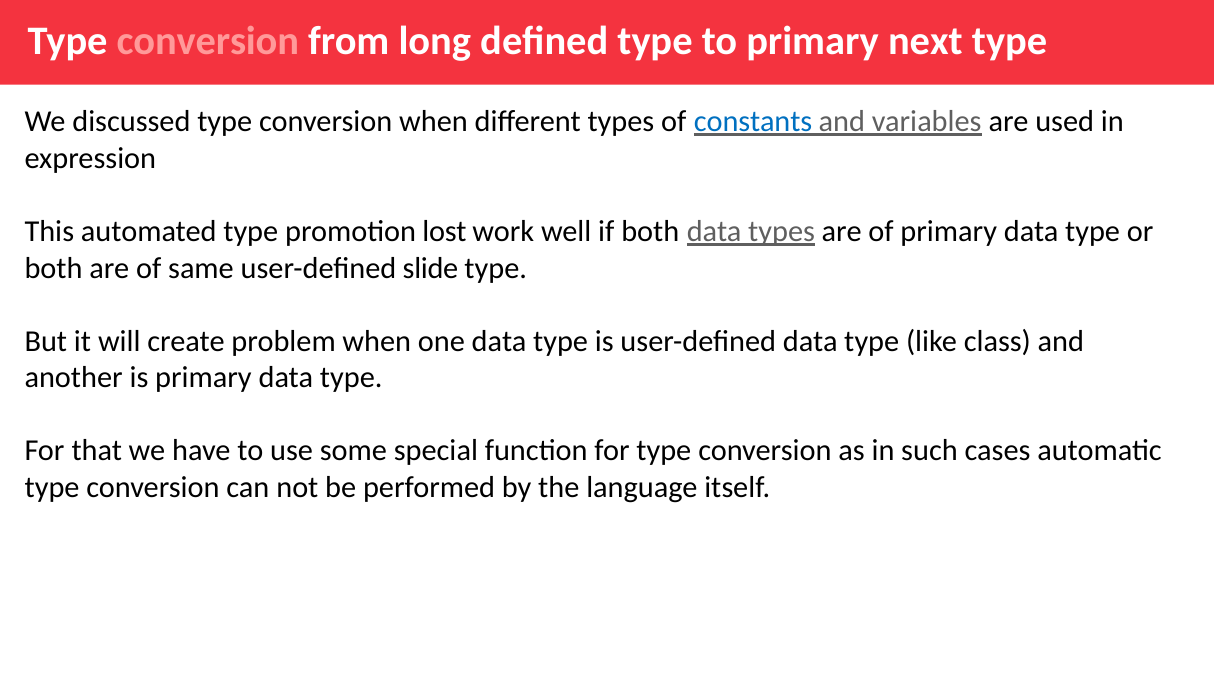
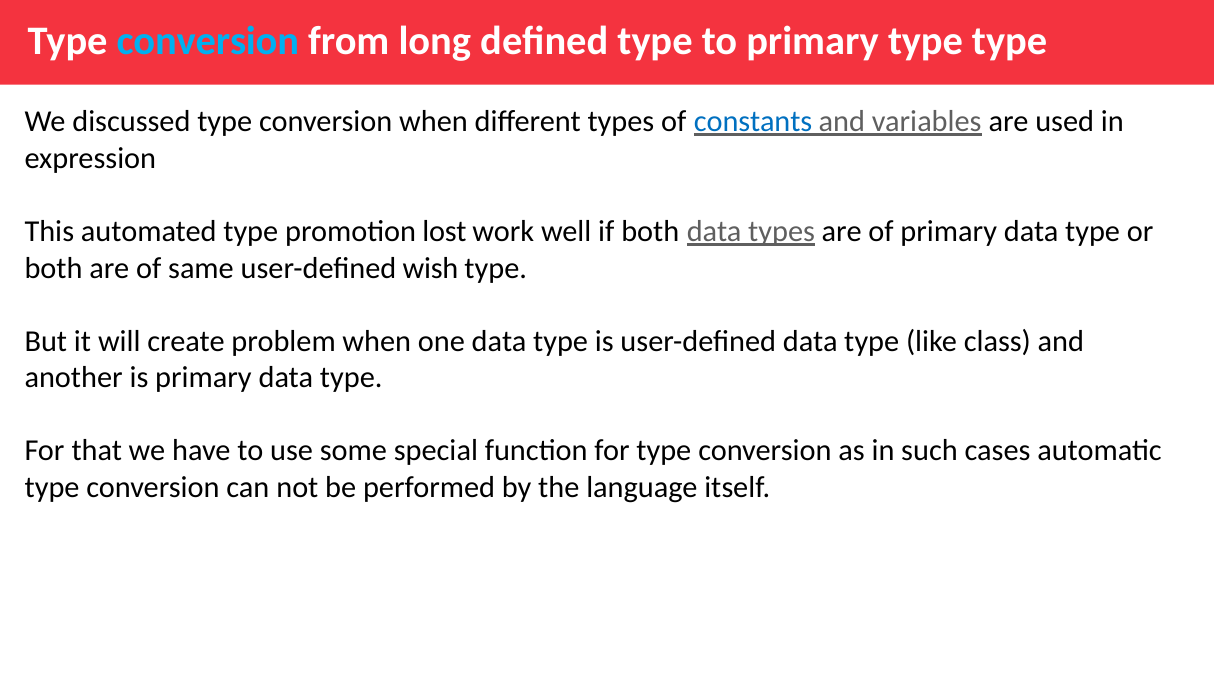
conversion colour: pink -> light blue (208, 41)
primary next: next -> type (925, 41)
slide: slide -> wish (431, 268)
